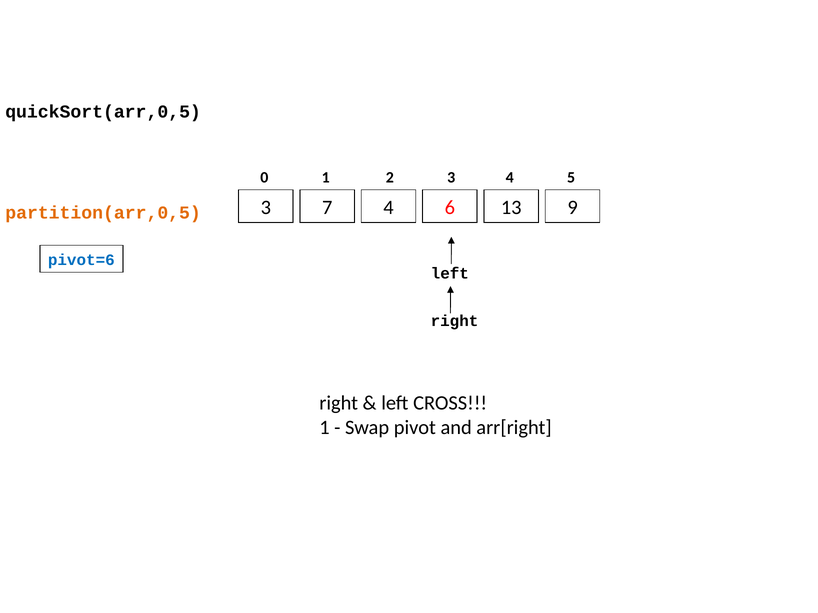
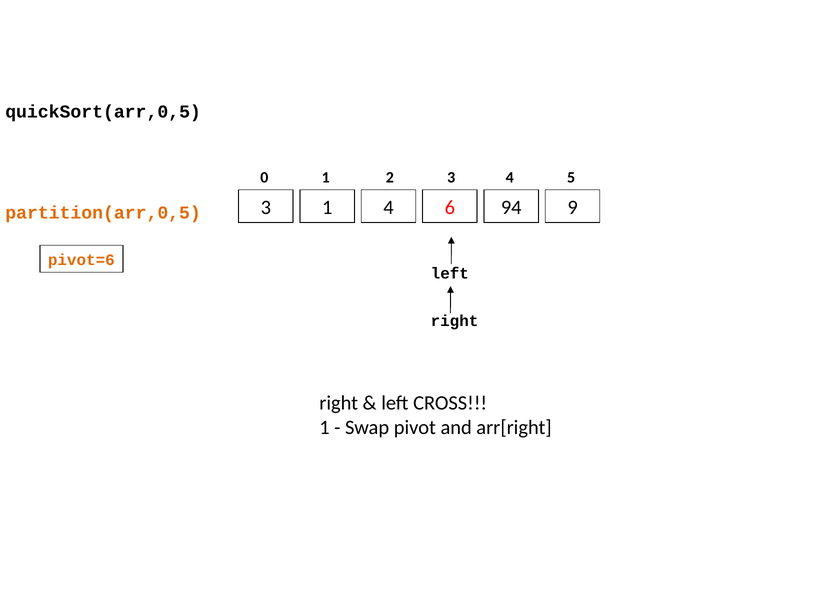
3 7: 7 -> 1 (327, 208)
13: 13 -> 94 (511, 208)
pivot=6 colour: blue -> orange (81, 260)
